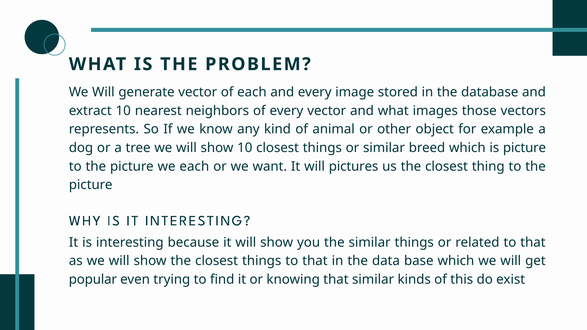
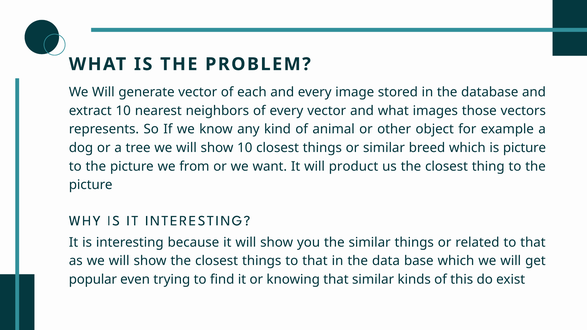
we each: each -> from (194, 166)
pictures: pictures -> product (354, 166)
